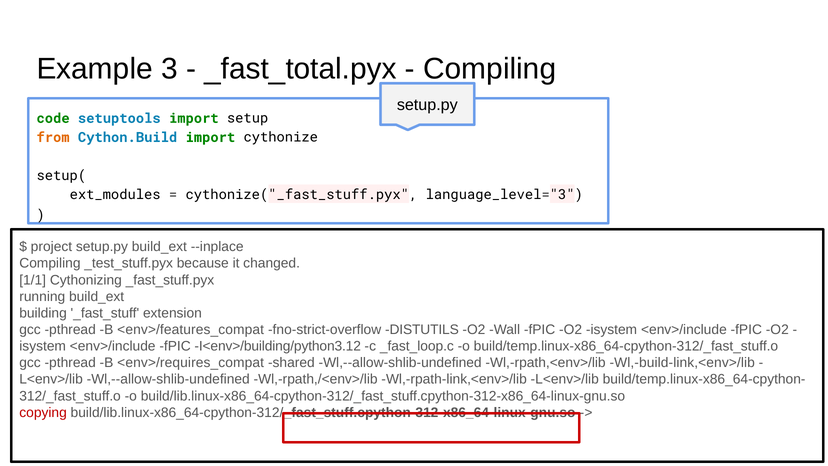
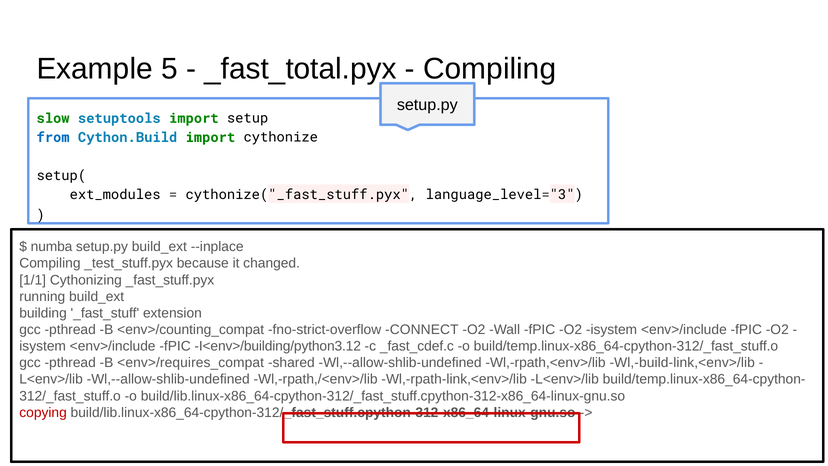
3: 3 -> 5 (169, 69)
code: code -> slow (53, 118)
from colour: orange -> blue (53, 137)
project: project -> numba (52, 247)
<env>/features_compat: <env>/features_compat -> <env>/counting_compat (191, 330)
DISTUTILS: DISTUTILS -> CONNECT (422, 330)
_fast_loop.c: _fast_loop.c -> _fast_cdef.c (417, 346)
